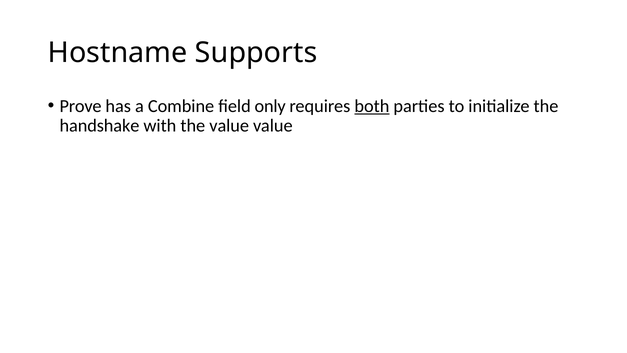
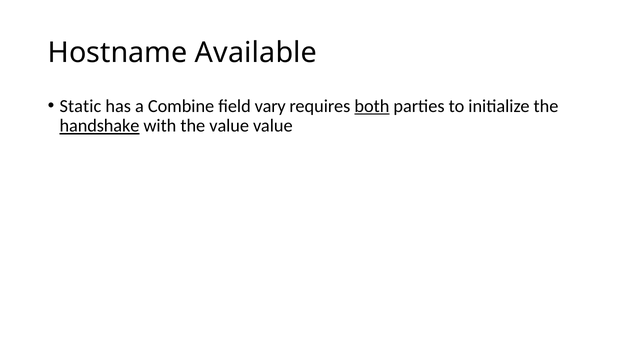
Supports: Supports -> Available (256, 53)
Prove: Prove -> Static (80, 106)
only: only -> vary (270, 106)
handshake underline: none -> present (99, 126)
